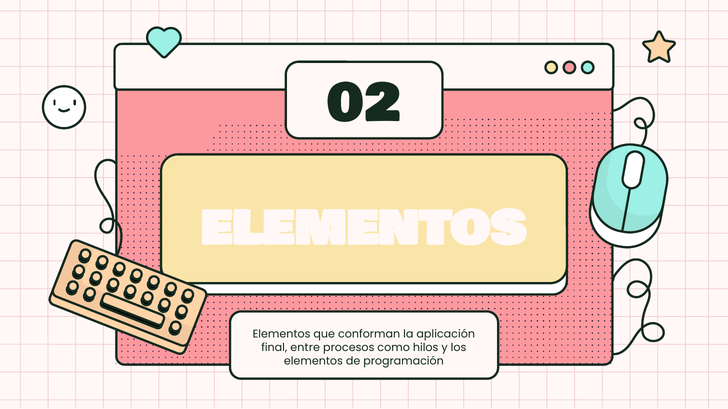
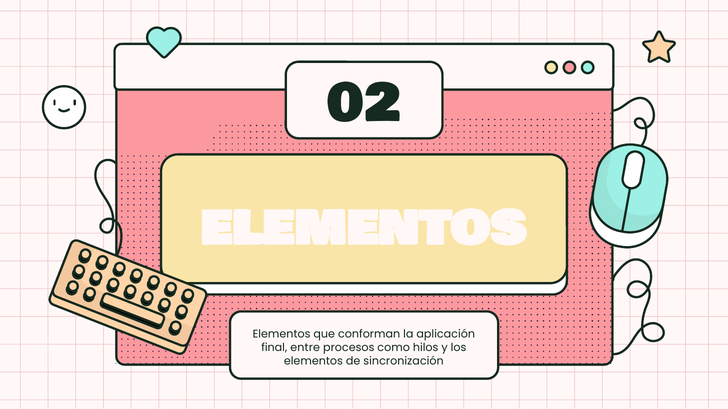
programación: programación -> sincronización (404, 361)
